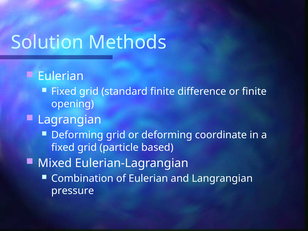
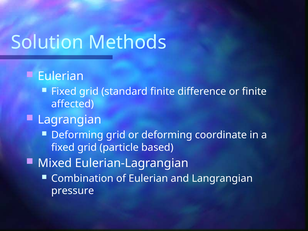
opening: opening -> affected (73, 104)
